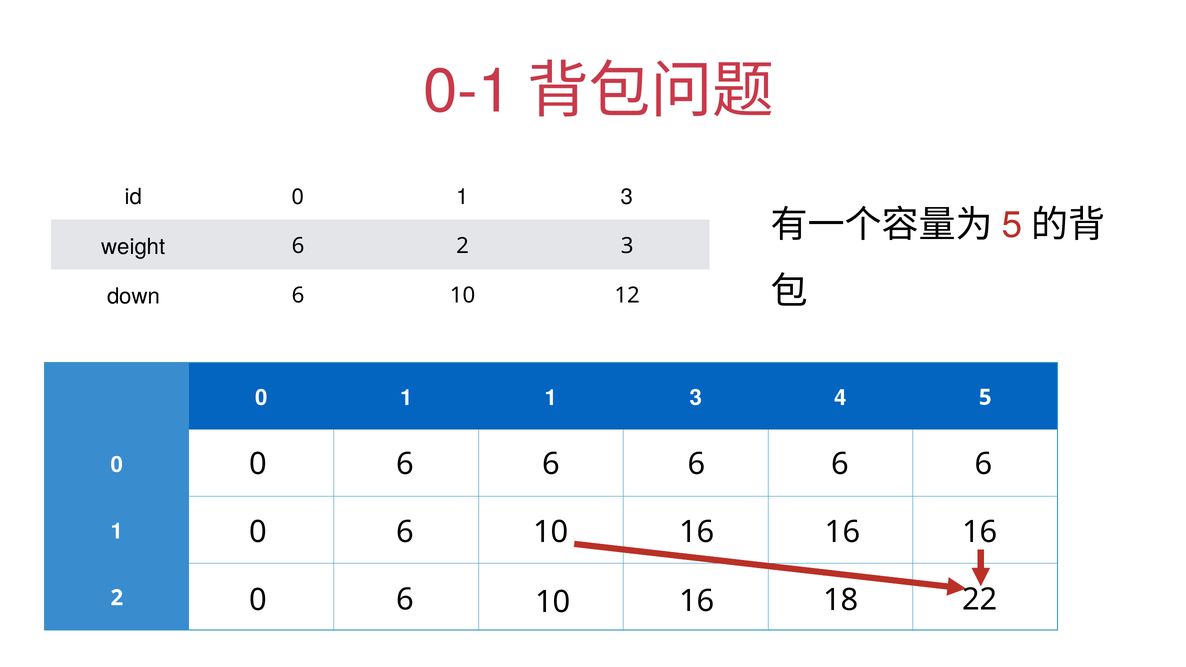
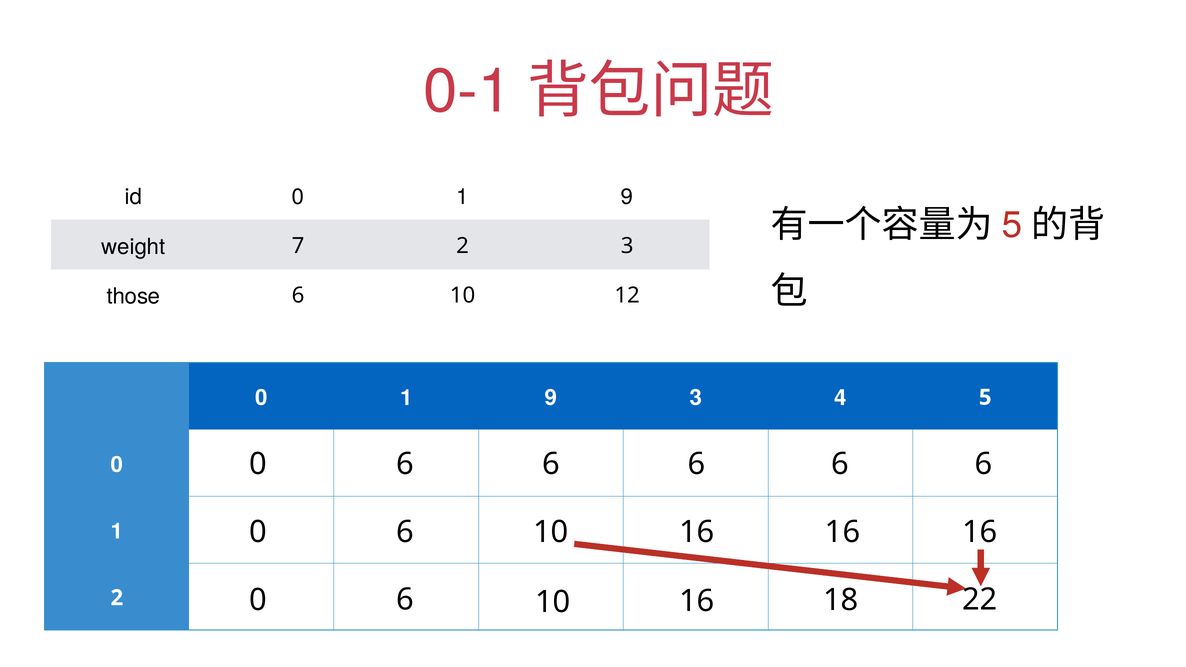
id 0 1 3: 3 -> 9 (627, 197)
weight 6: 6 -> 7 (298, 246)
down: down -> those (134, 297)
1: 1 -> 9 (551, 398)
